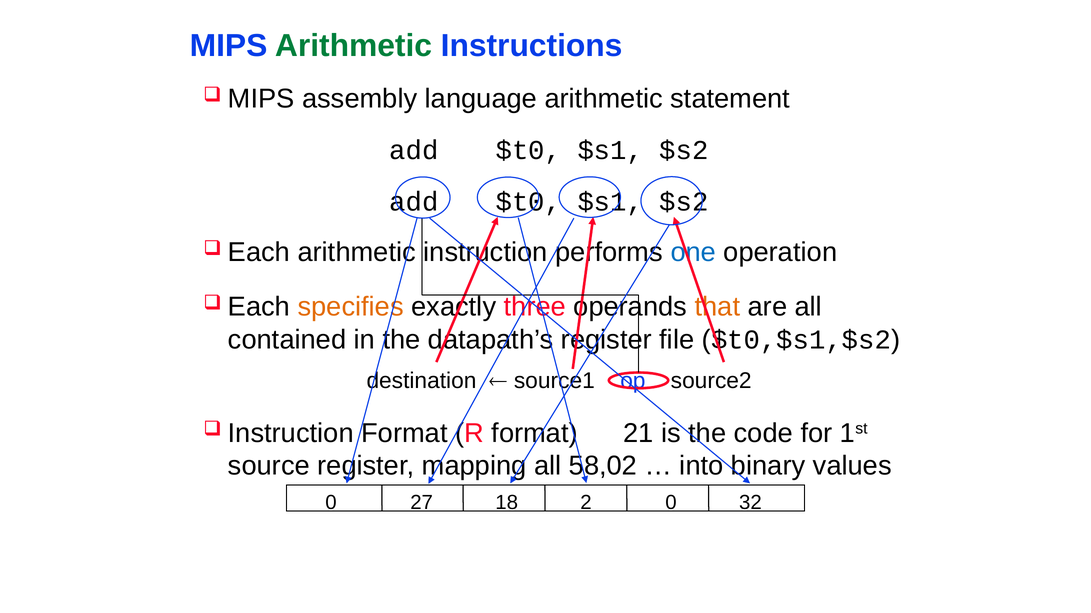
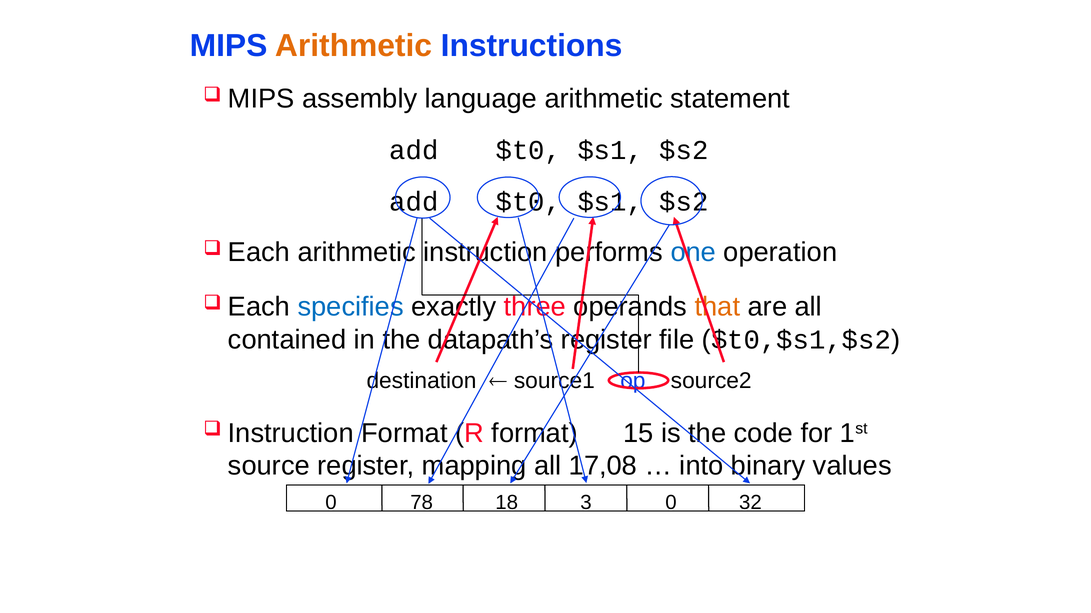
Arithmetic colour: green -> orange (353, 46)
specifies colour: orange -> blue (351, 307)
21: 21 -> 15 (638, 434)
58,02: 58,02 -> 17,08 (603, 466)
27: 27 -> 78 (422, 503)
2: 2 -> 3 (586, 503)
